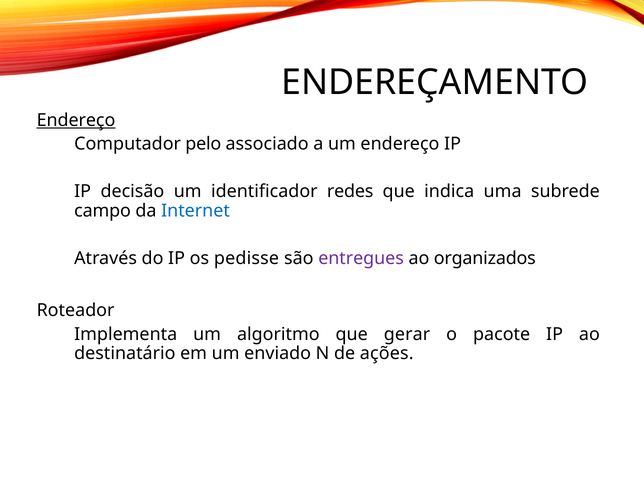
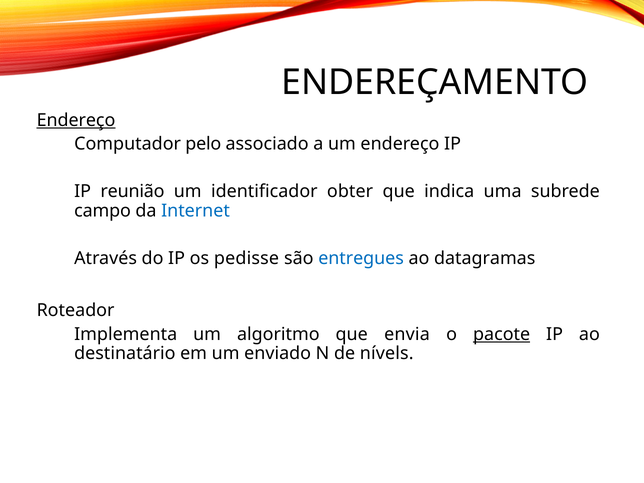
decisão: decisão -> reunião (133, 191)
redes: redes -> obter (350, 191)
entregues colour: purple -> blue (361, 258)
organizados: organizados -> datagramas (485, 258)
gerar: gerar -> envia (407, 334)
pacote underline: none -> present (502, 334)
ações: ações -> nívels (387, 353)
